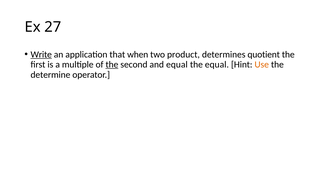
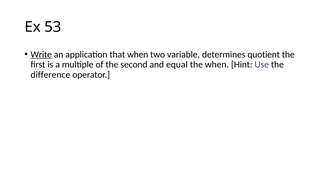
27: 27 -> 53 (53, 27)
product: product -> variable (183, 54)
the underline: present -> none (112, 65)
the equal: equal -> when (217, 65)
Use colour: orange -> purple (262, 65)
determine: determine -> difference (50, 75)
